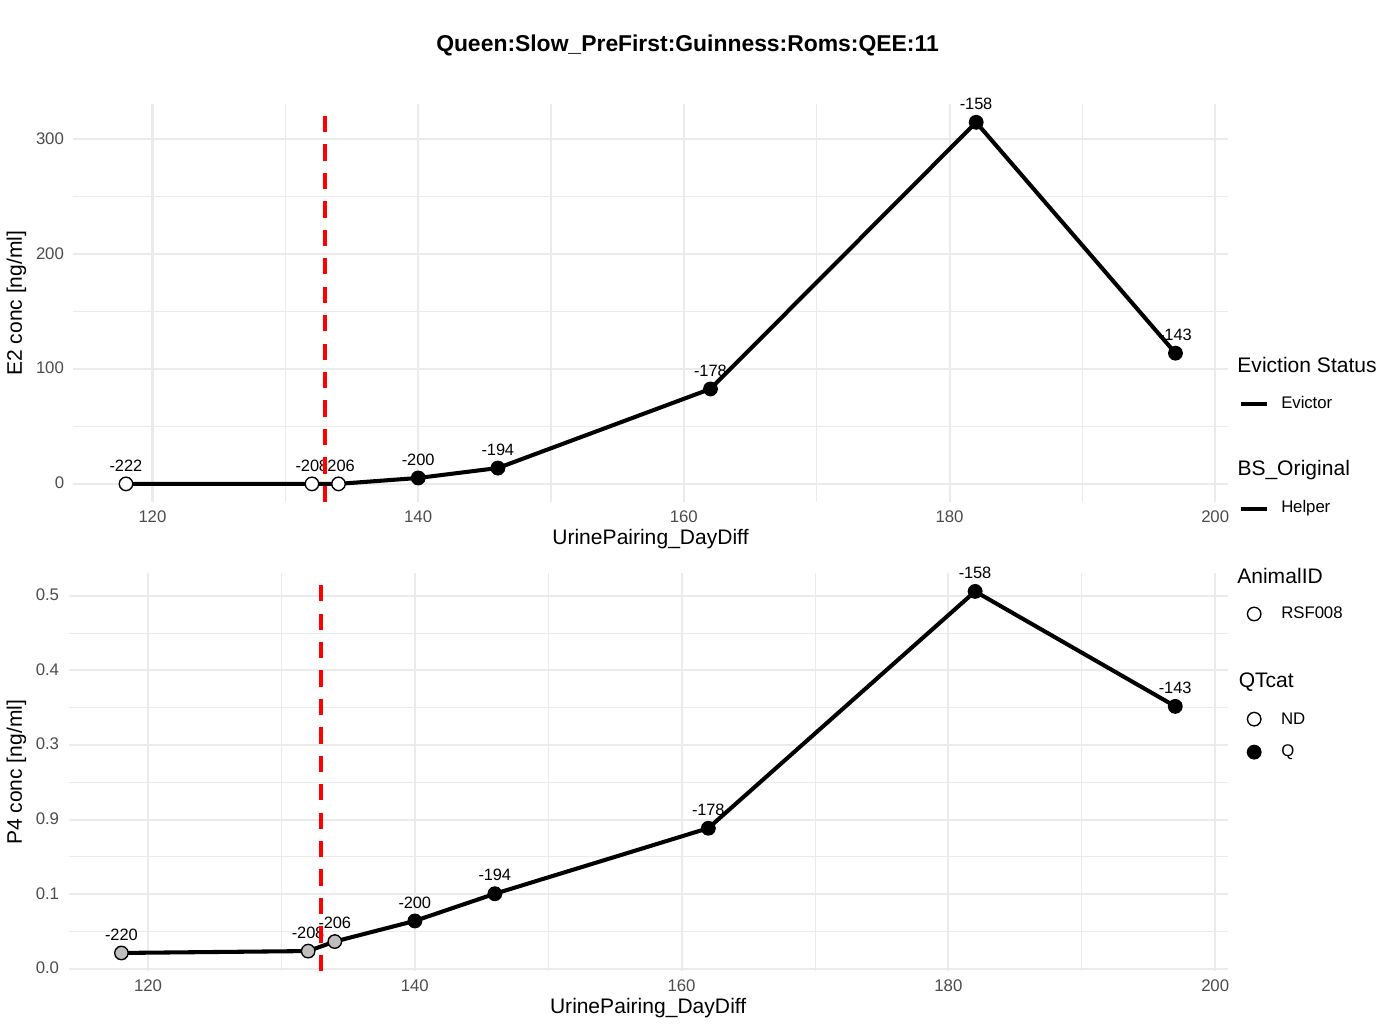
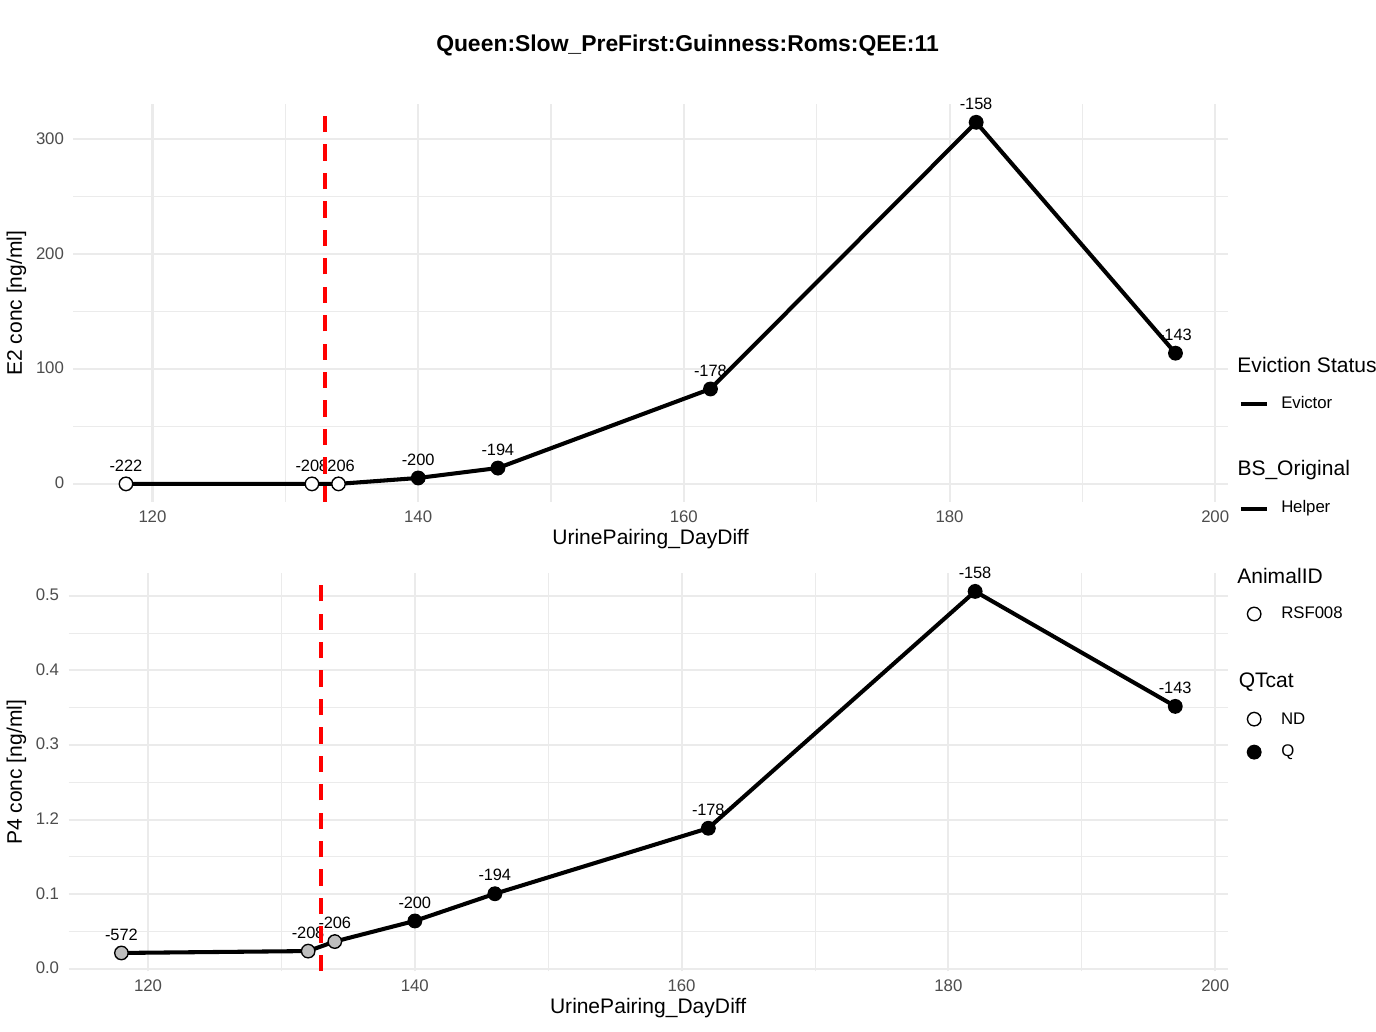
0.9: 0.9 -> 1.2 (47, 819)
-220: -220 -> -572 (121, 935)
